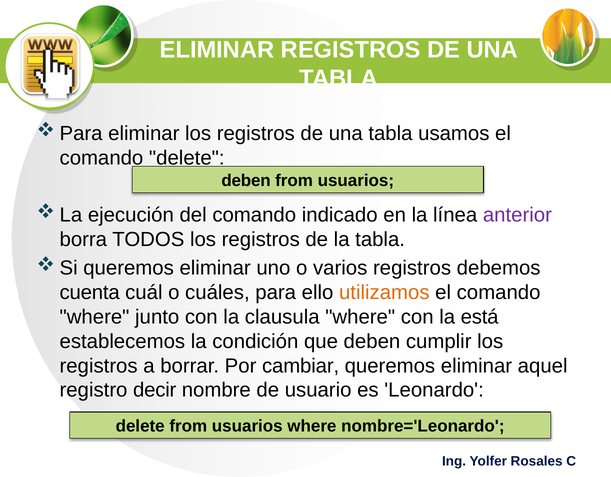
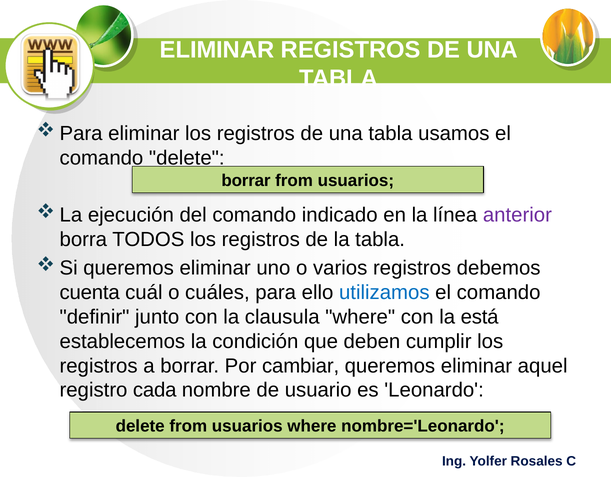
deben: deben -> borrar (246, 180)
utilizamos colour: orange -> blue (384, 292)
where: where -> definir (95, 316)
decir: decir -> cada (155, 390)
